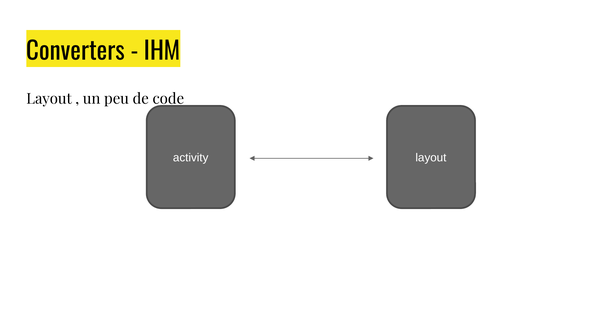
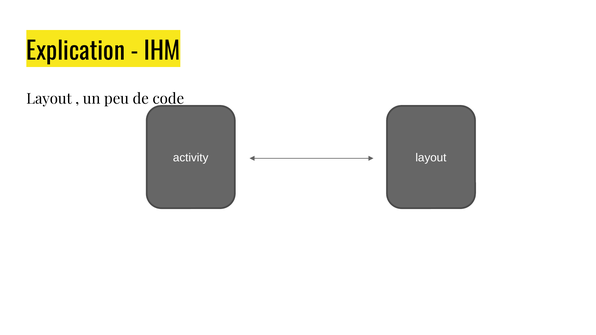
Converters: Converters -> Explication (76, 52)
